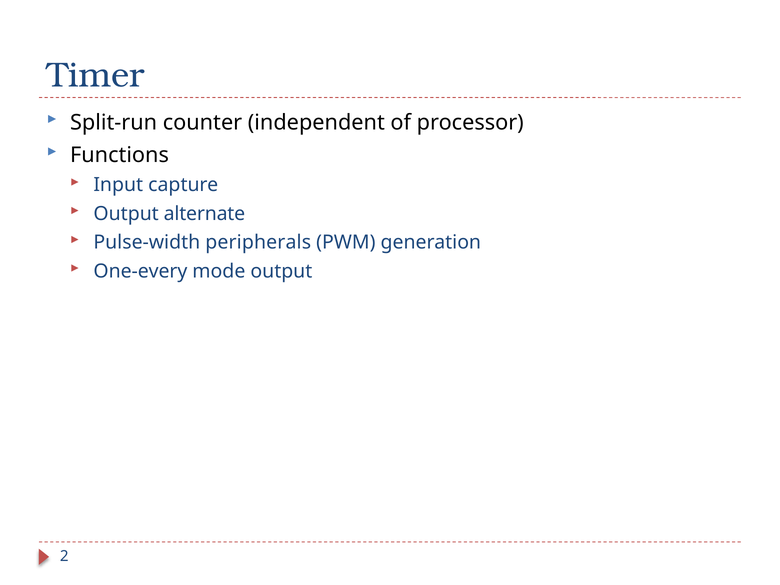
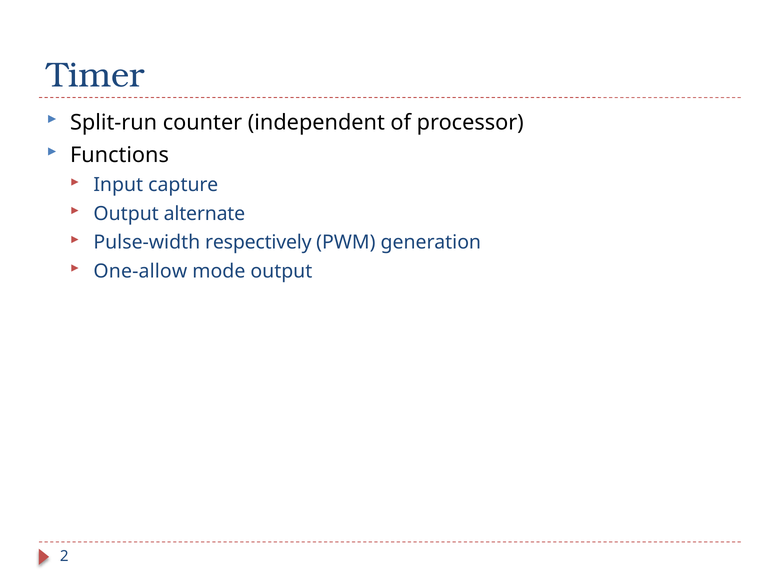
peripherals: peripherals -> respectively (258, 243)
One-every: One-every -> One-allow (140, 271)
